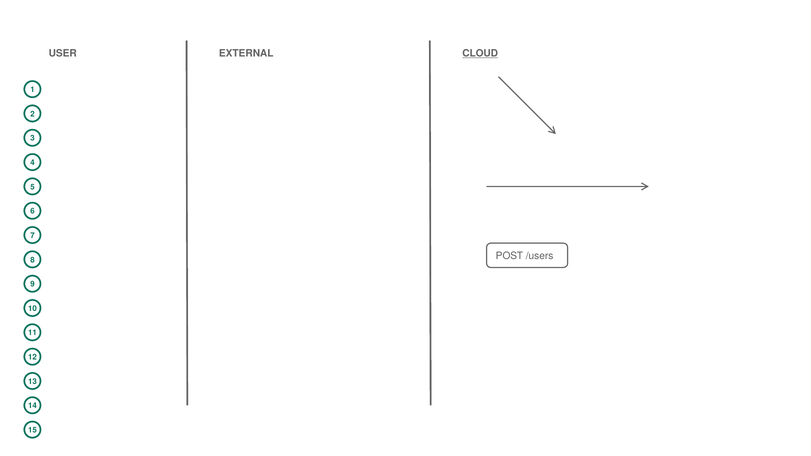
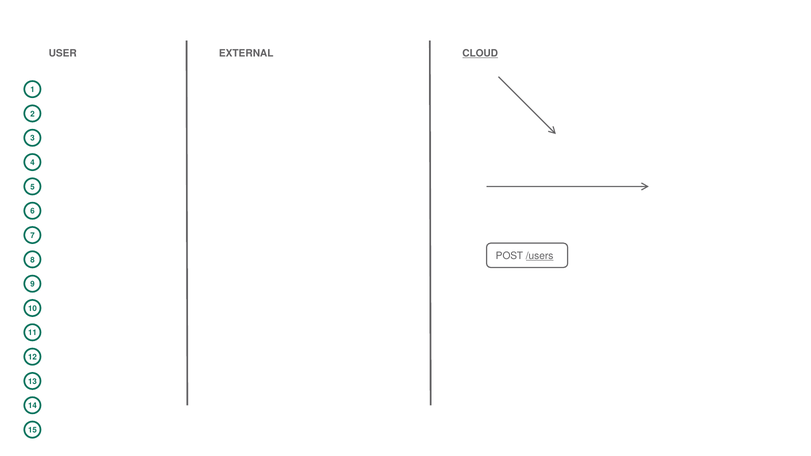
/users underline: none -> present (540, 256)
